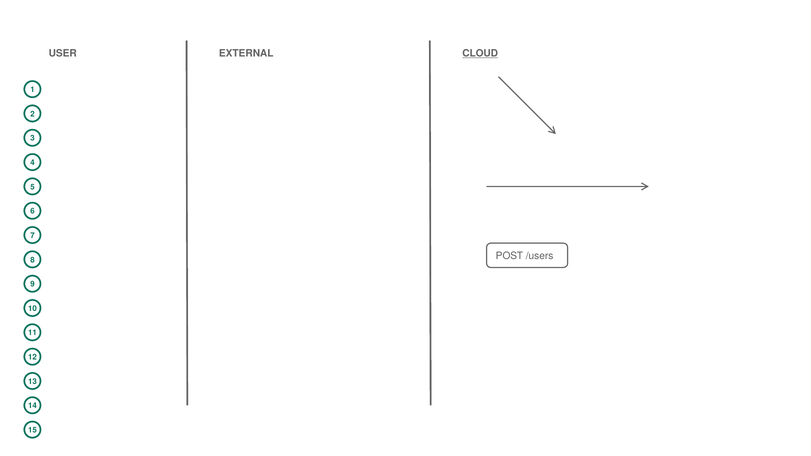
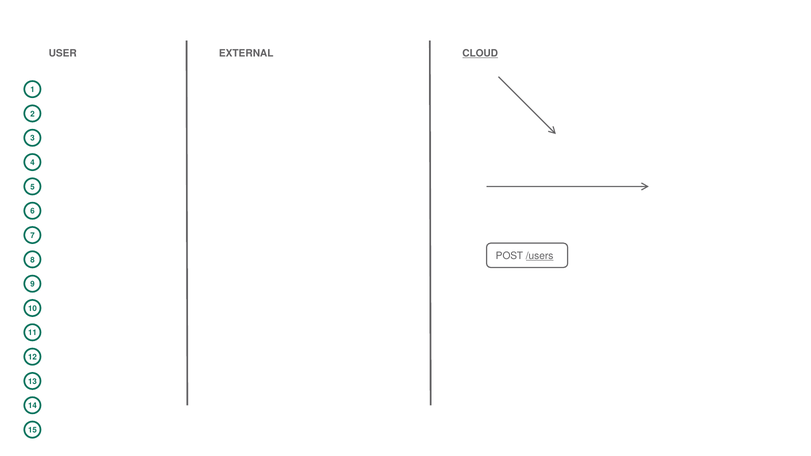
/users underline: none -> present (540, 256)
